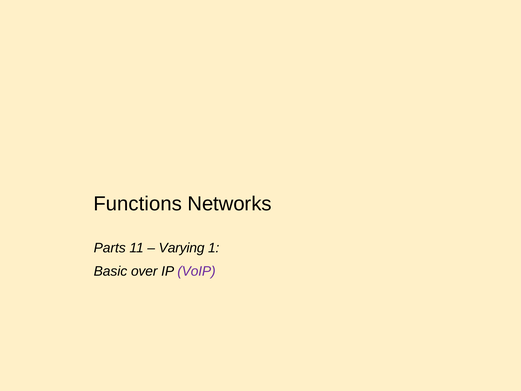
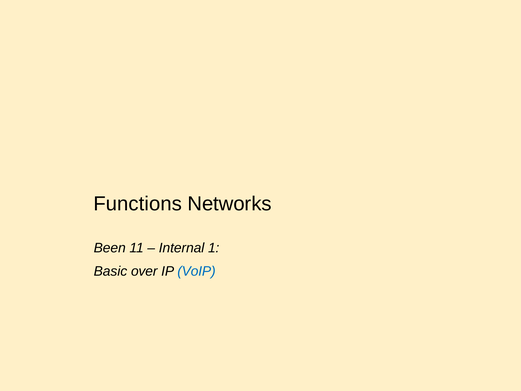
Parts: Parts -> Been (110, 248)
Varying: Varying -> Internal (182, 248)
VoIP colour: purple -> blue (196, 271)
